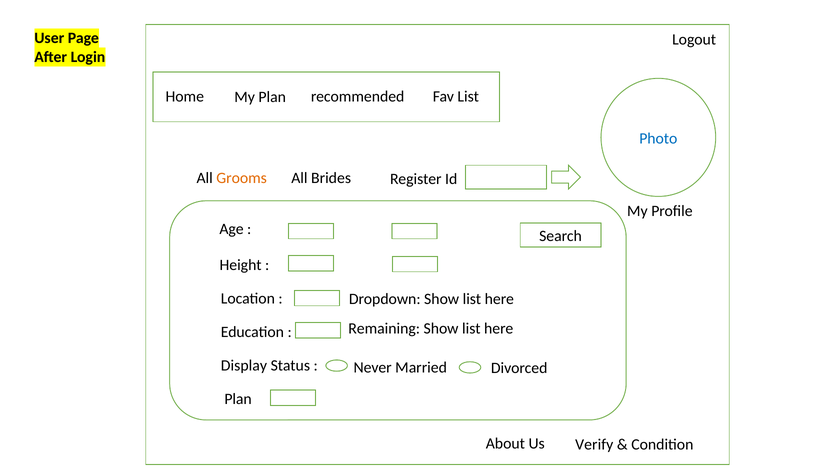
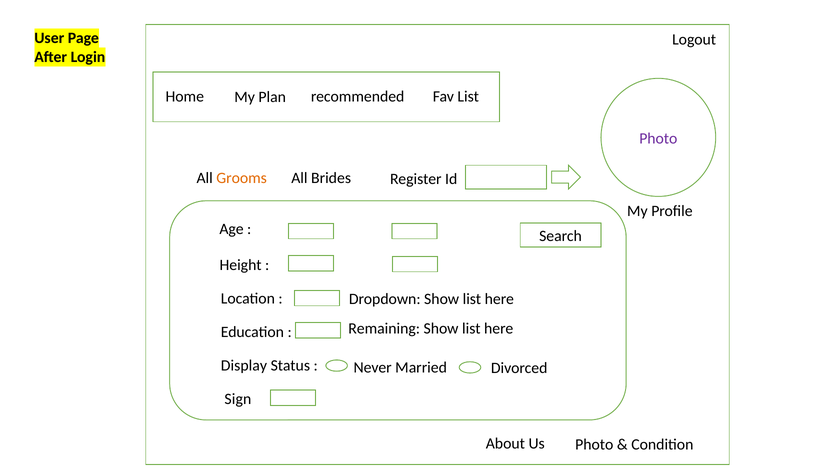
Photo colour: blue -> purple (658, 138)
Plan: Plan -> Sign (238, 399)
Us Verify: Verify -> Photo (594, 444)
